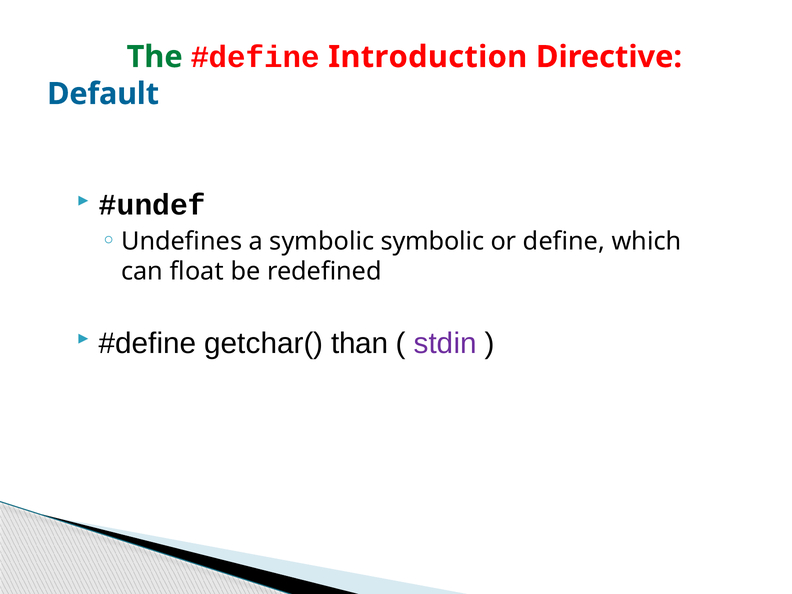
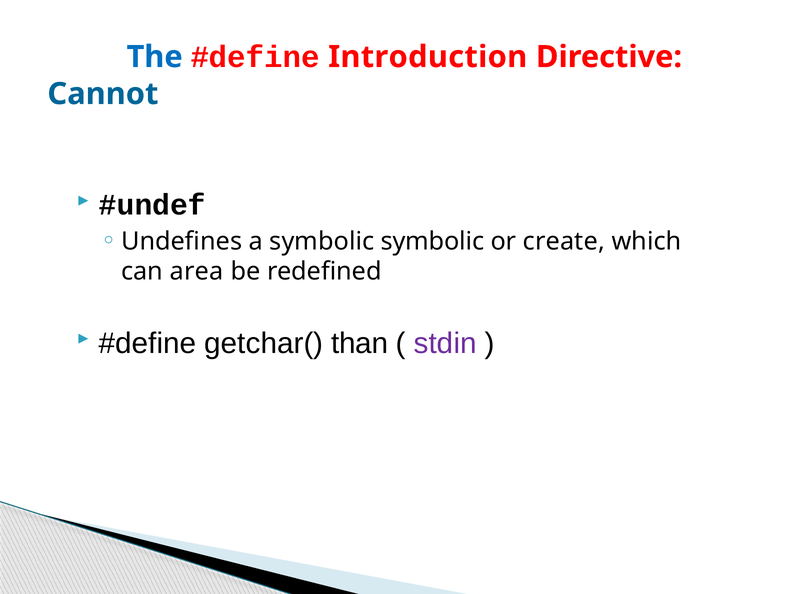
The colour: green -> blue (155, 57)
Default: Default -> Cannot (103, 94)
define: define -> create (564, 241)
float: float -> area (197, 272)
